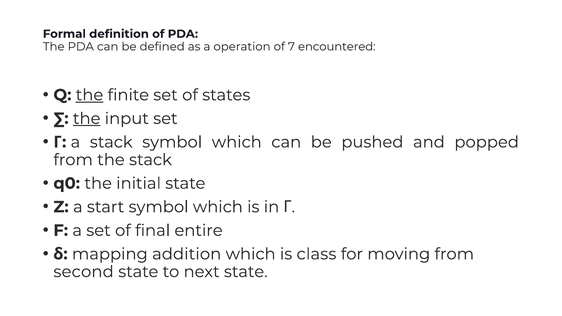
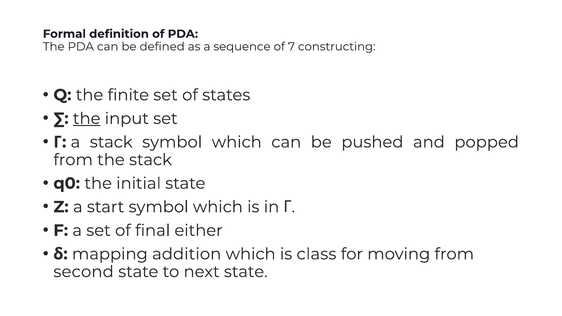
operation: operation -> sequence (242, 47)
encountered: encountered -> constructing (337, 47)
the underline: present -> none (90, 95)
entire: entire -> either (199, 231)
